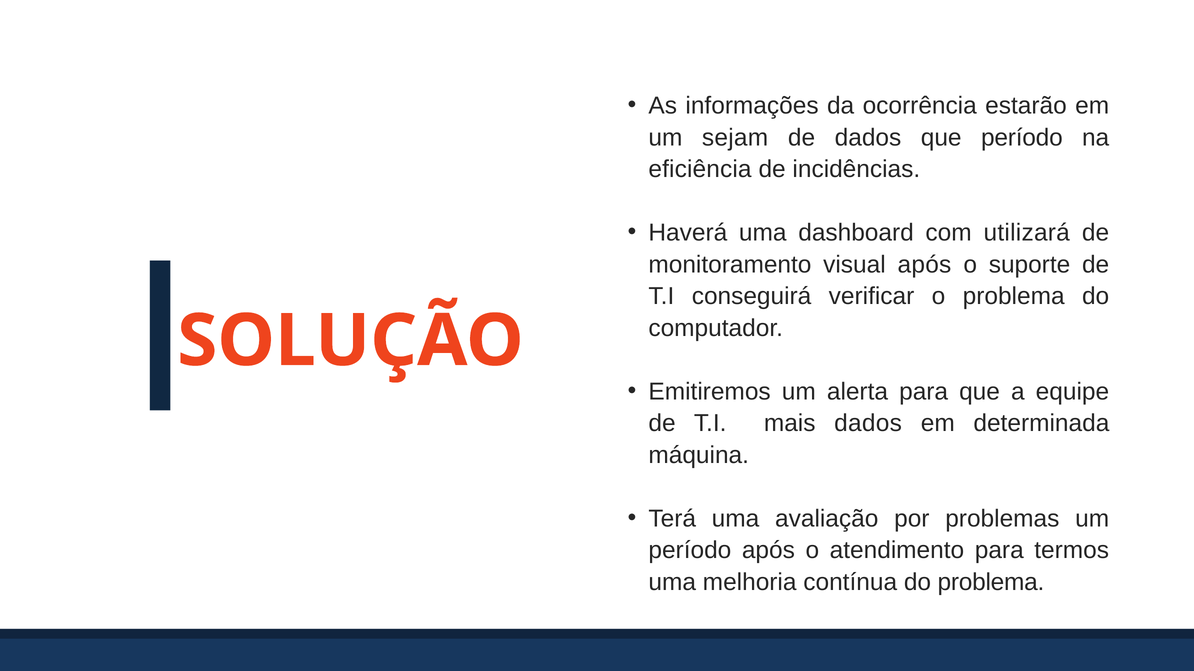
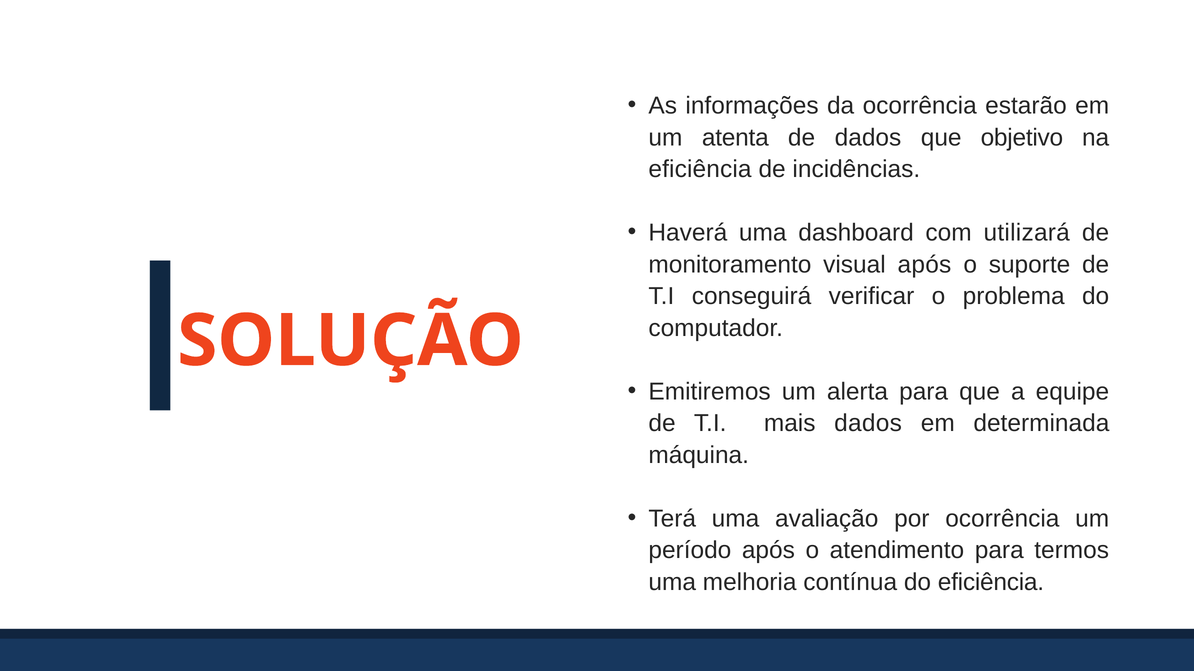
sejam: sejam -> atenta (735, 138)
que período: período -> objetivo (1022, 138)
por problemas: problemas -> ocorrência (1002, 519)
do problema: problema -> eficiência (991, 583)
